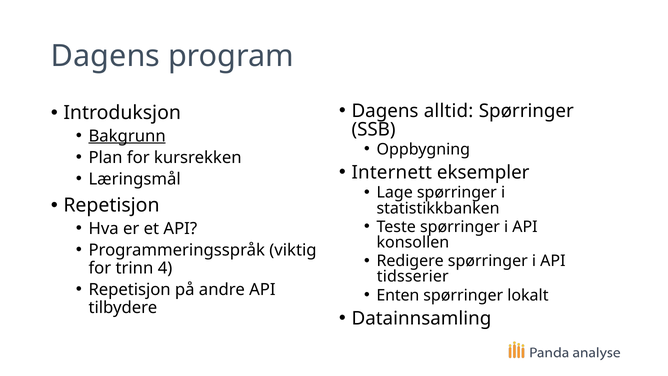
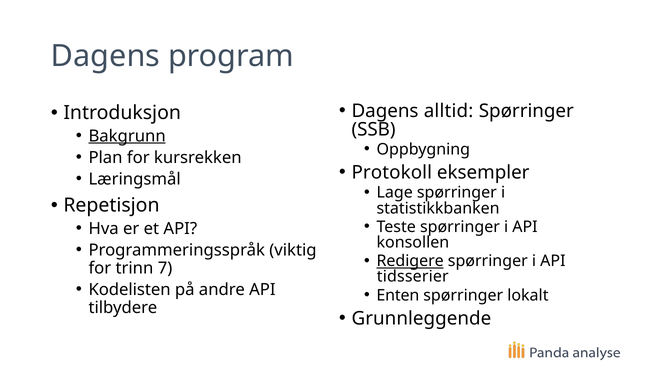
Internett: Internett -> Protokoll (392, 172)
Redigere underline: none -> present (410, 261)
4: 4 -> 7 (165, 268)
Repetisjon: Repetisjon -> Kodelisten (130, 289)
Datainnsamling: Datainnsamling -> Grunnleggende (421, 318)
